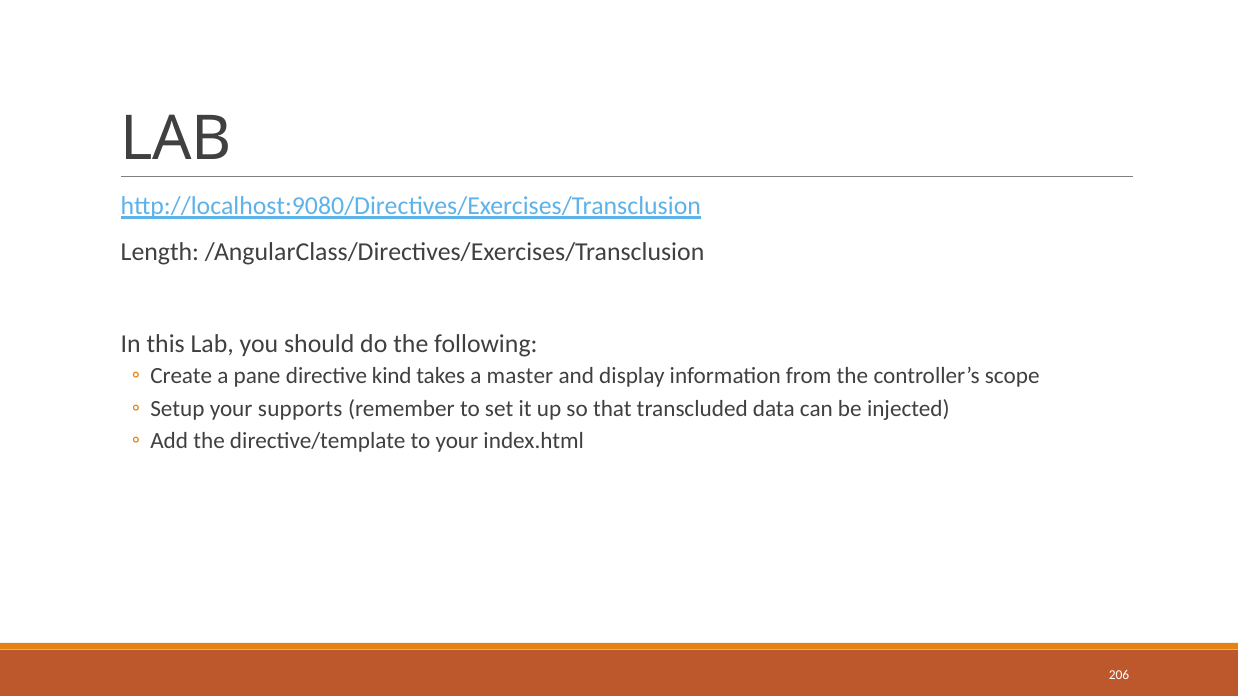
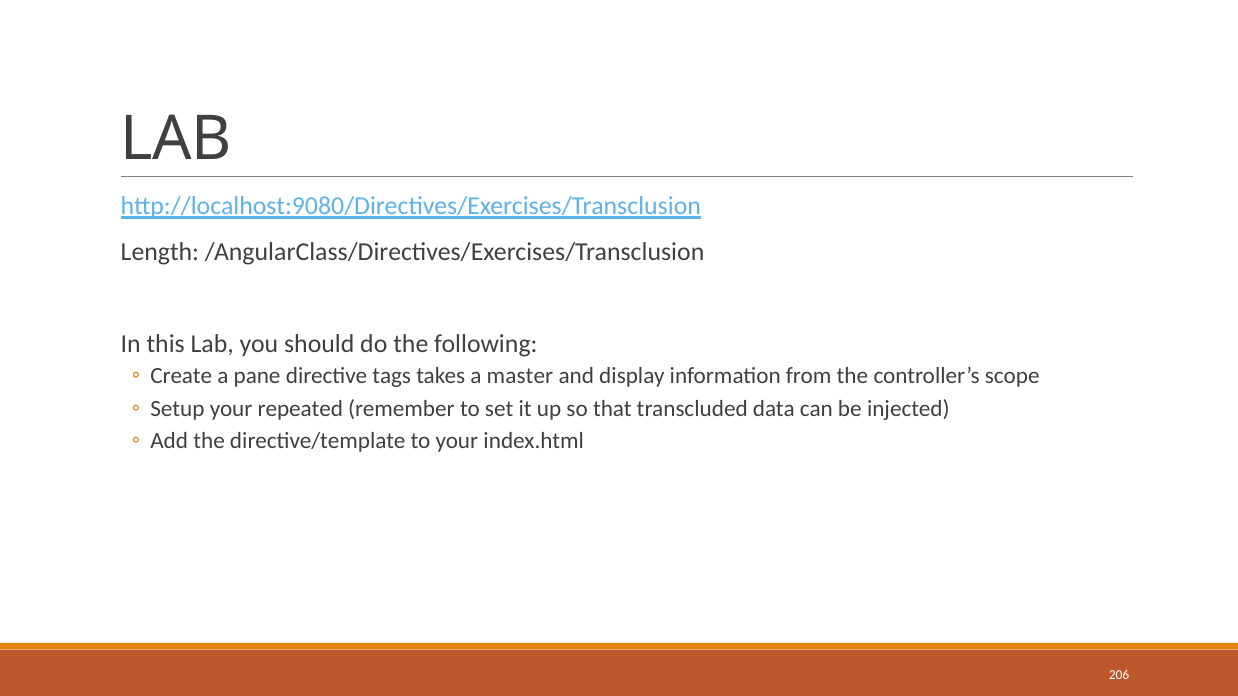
kind: kind -> tags (392, 376)
supports: supports -> repeated (300, 409)
